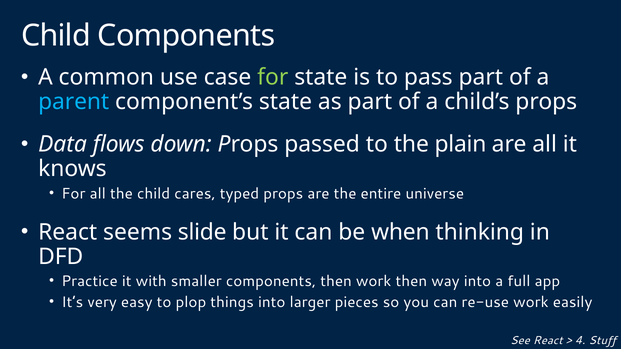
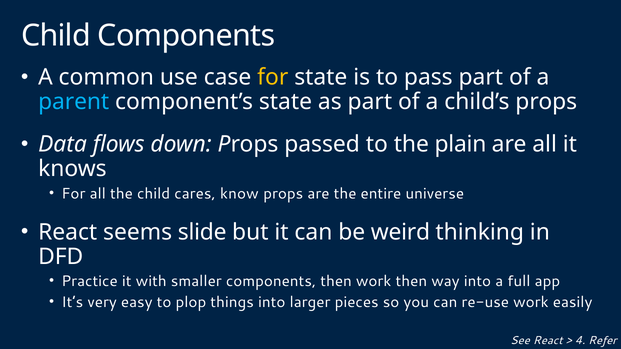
for colour: light green -> yellow (273, 77)
typed: typed -> know (239, 194)
when: when -> weird (400, 232)
Stuff: Stuff -> Refer (602, 341)
